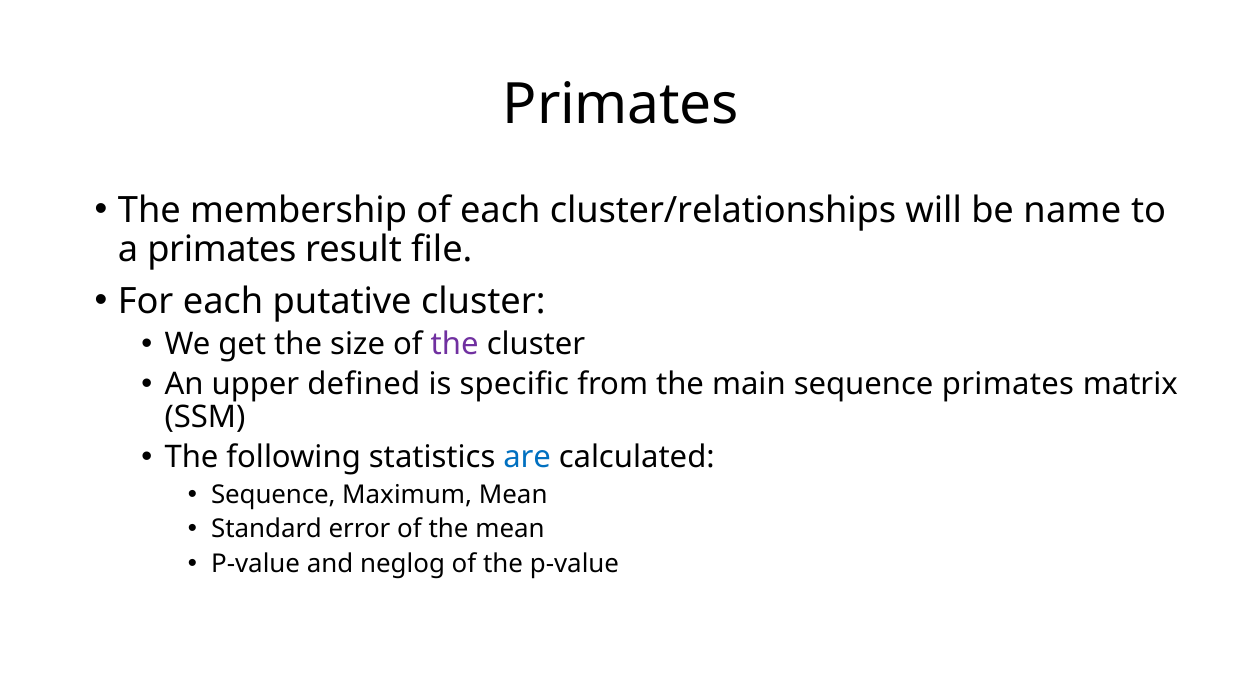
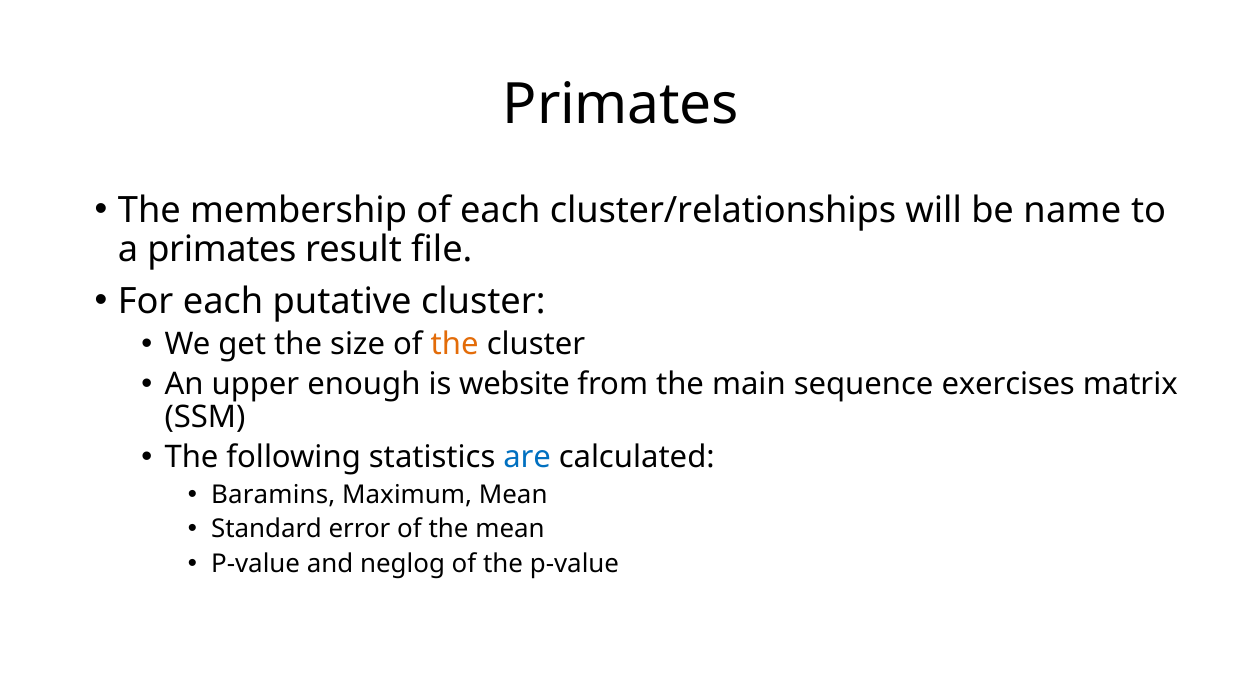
the colour: purple -> orange (455, 344)
defined: defined -> enough (364, 384)
specific: specific -> website (515, 384)
sequence primates: primates -> exercises (1008, 384)
Sequence: Sequence -> Baramins (273, 495)
